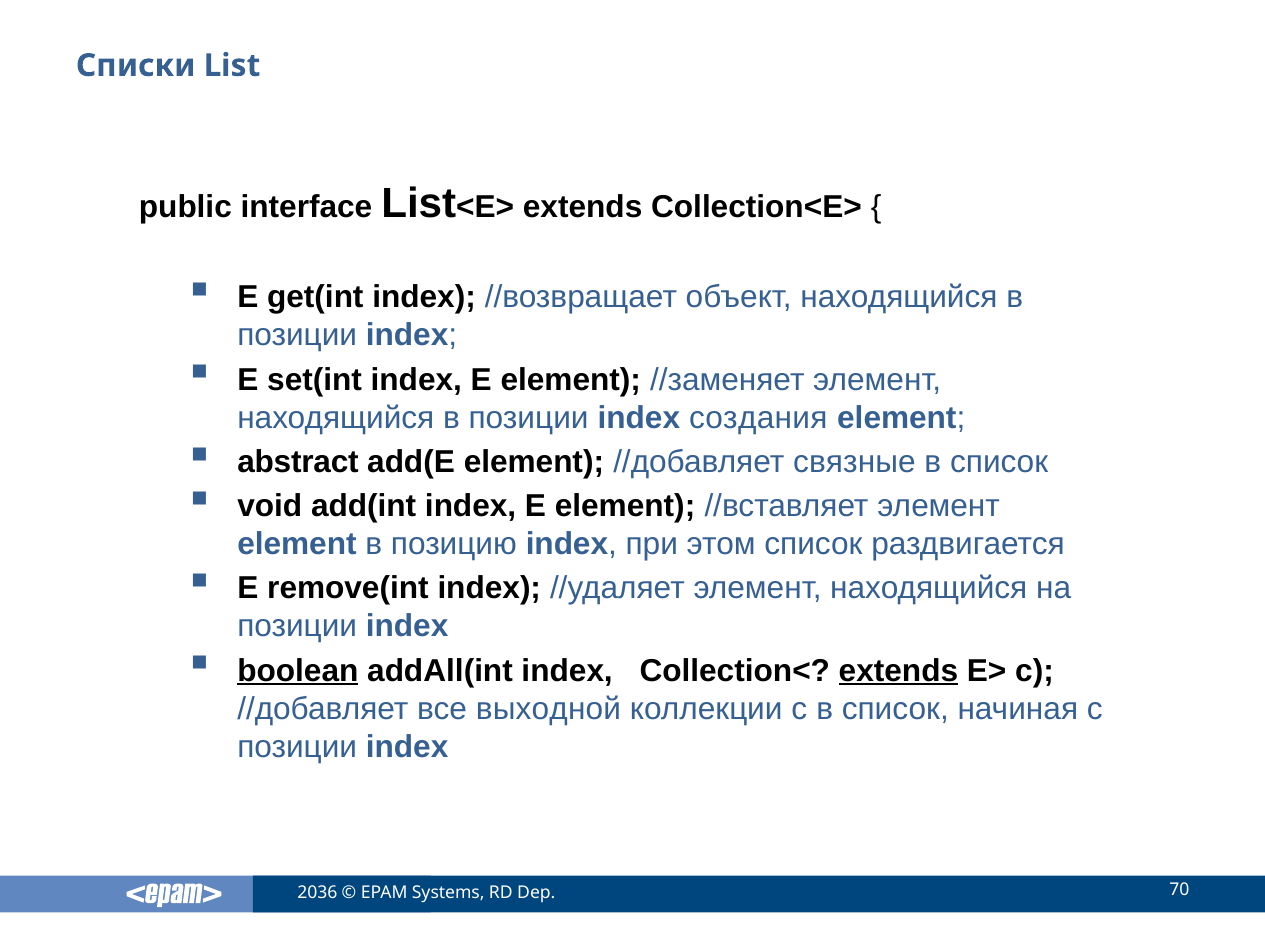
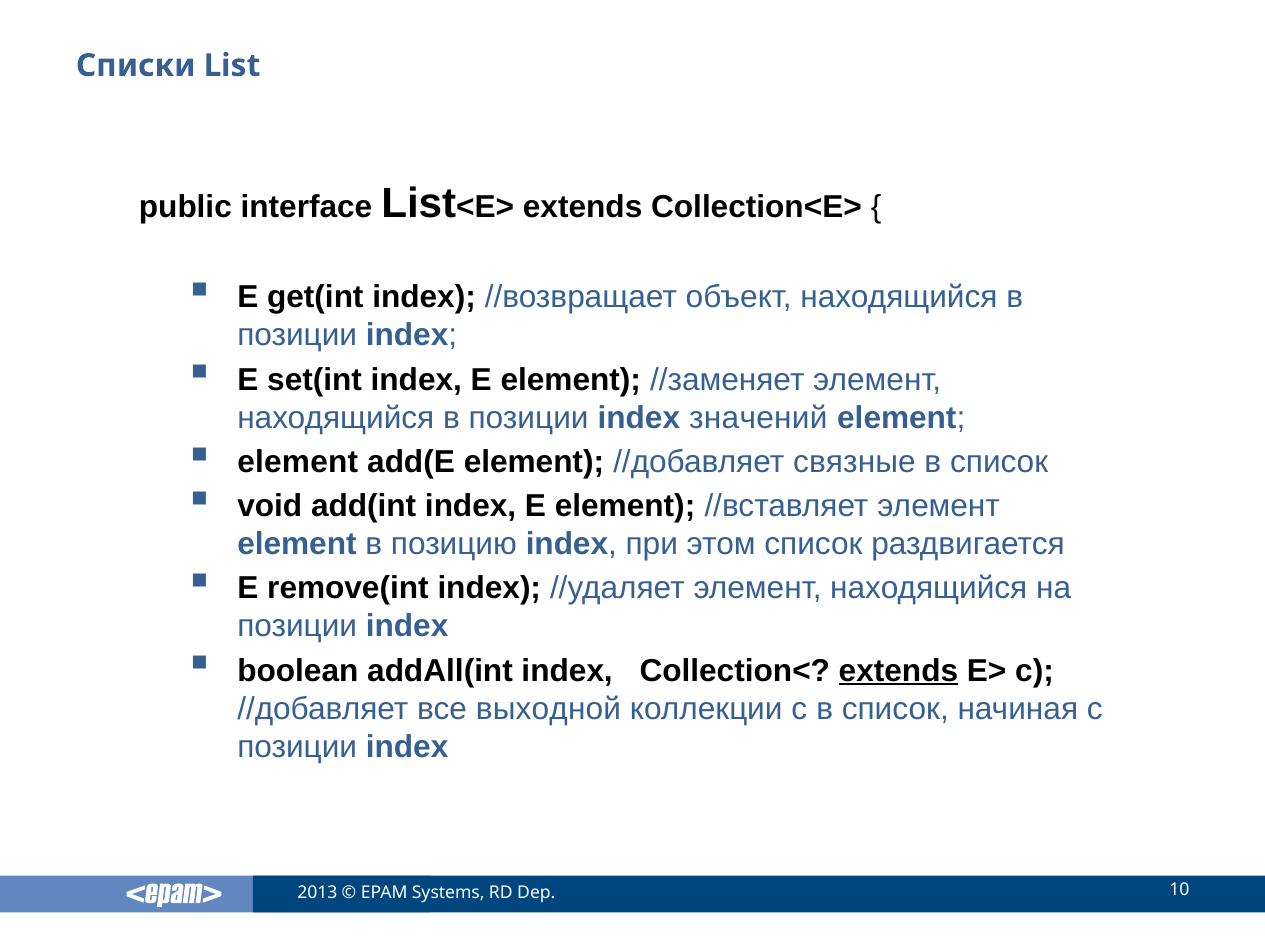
создания: создания -> значений (758, 417)
abstract: abstract -> element (298, 462)
boolean underline: present -> none (298, 670)
2036: 2036 -> 2013 (317, 892)
70: 70 -> 10 (1179, 890)
